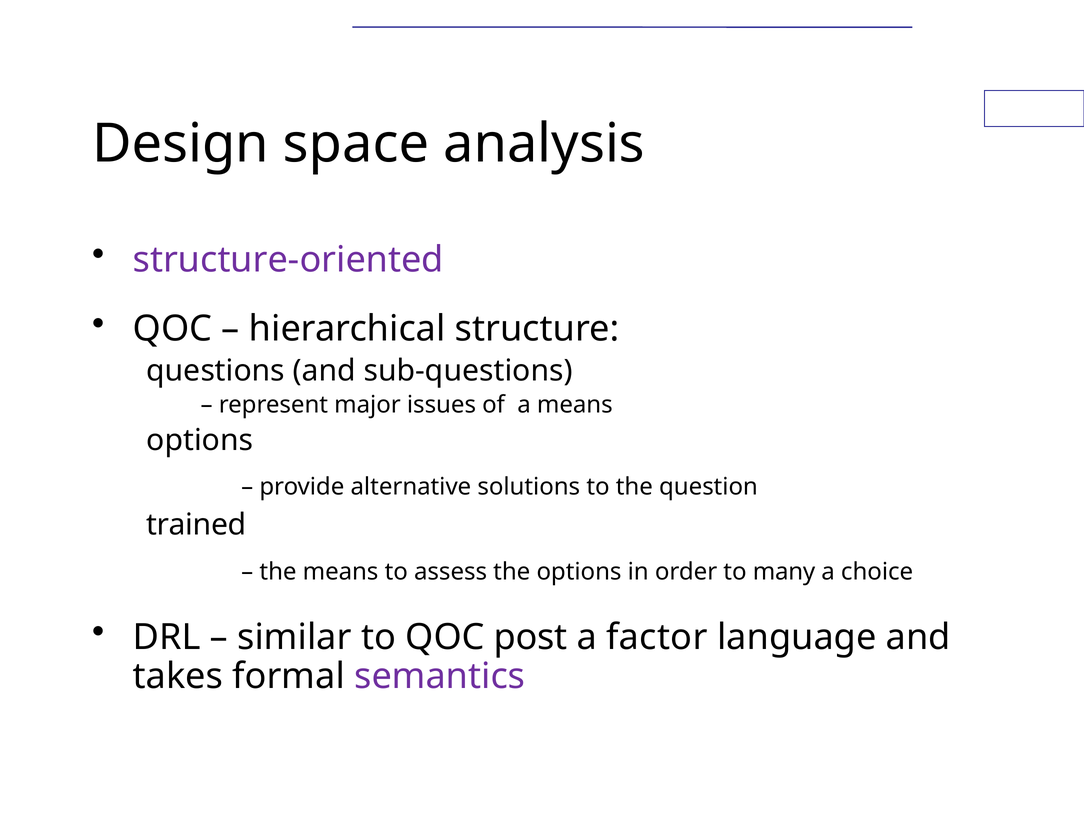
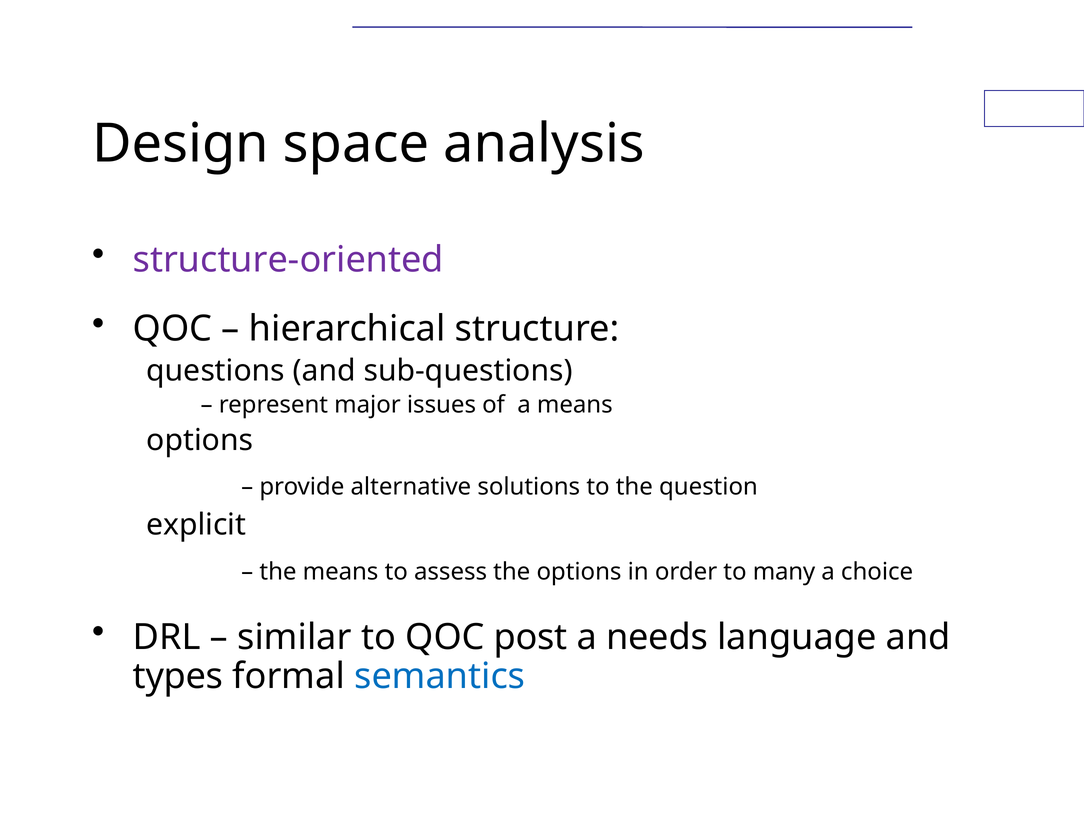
trained: trained -> explicit (196, 525)
factor: factor -> needs (657, 637)
takes: takes -> types (178, 676)
semantics colour: purple -> blue (440, 676)
